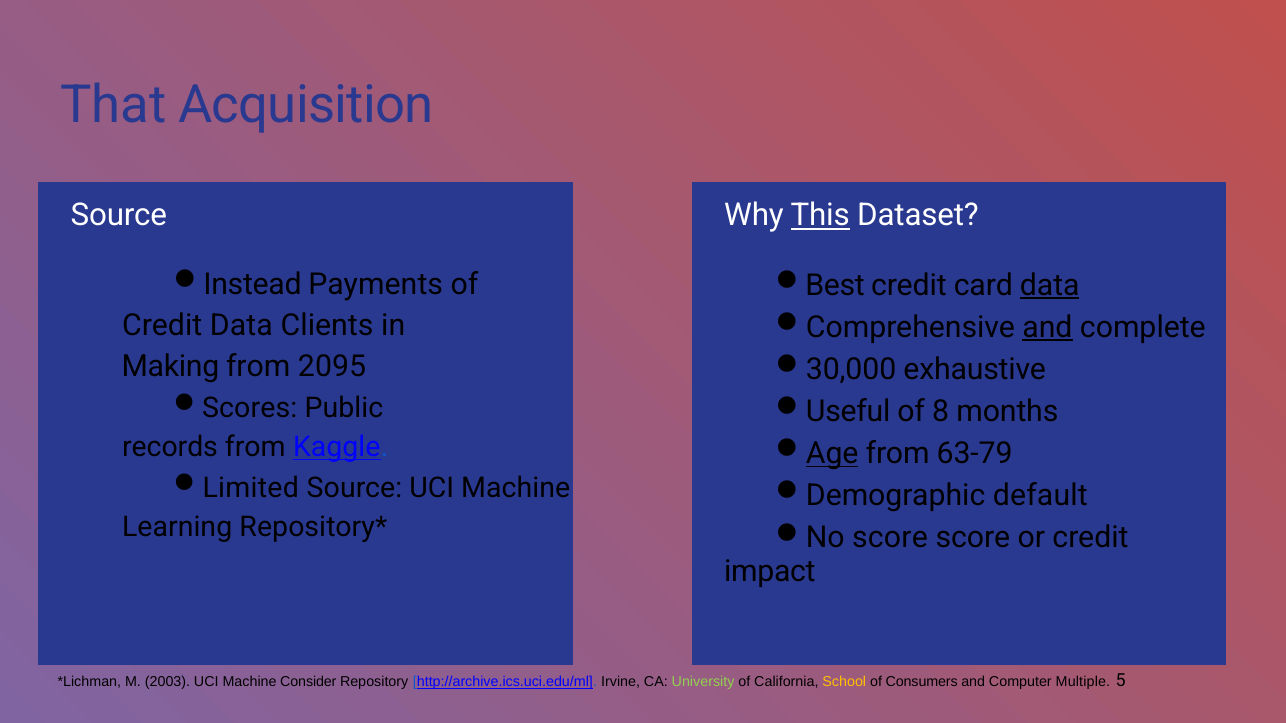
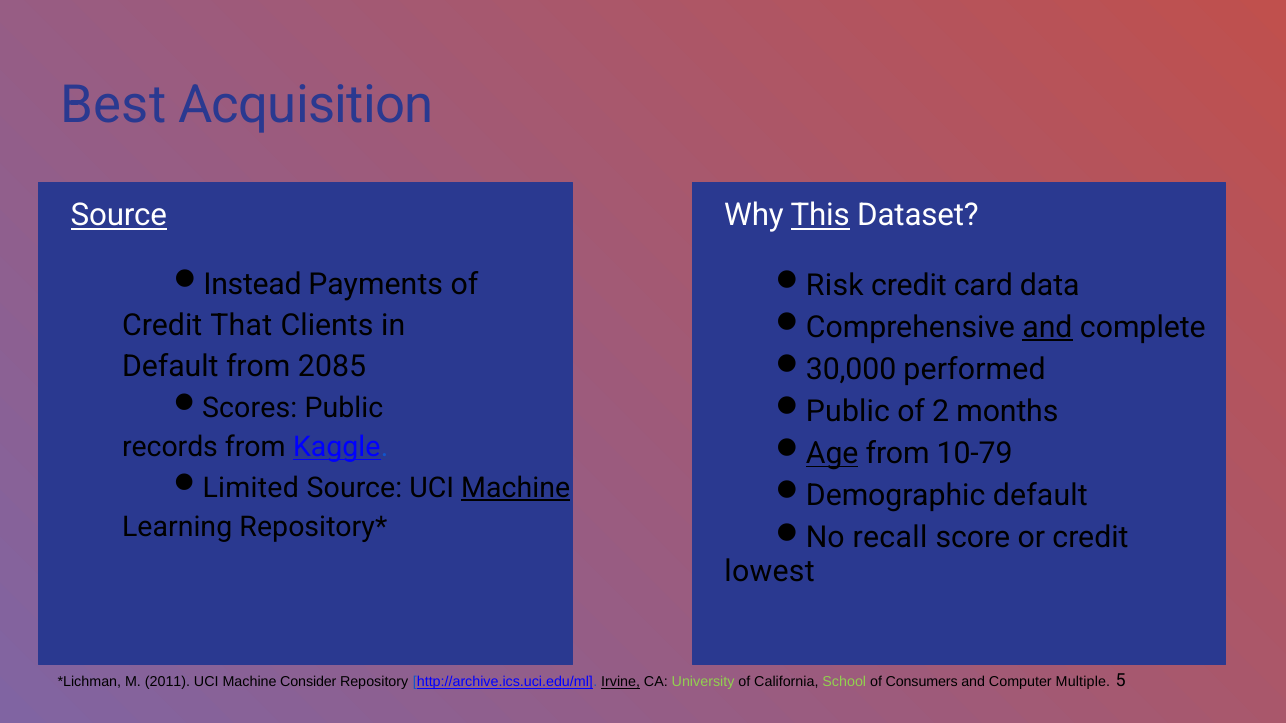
That: That -> Best (113, 105)
Source underline: none -> present (119, 216)
Best: Best -> Risk (835, 285)
data underline: present -> none (1050, 285)
Credit Data: Data -> That (241, 325)
Making: Making -> Default (170, 367)
2095: 2095 -> 2085 (332, 367)
exhaustive: exhaustive -> performed (975, 370)
Useful: Useful -> Public (848, 412)
8: 8 -> 2 (941, 412)
63-79: 63-79 -> 10-79 (975, 454)
Machine underline: none -> present (516, 488)
No score: score -> recall (890, 538)
impact: impact -> lowest (770, 572)
2003: 2003 -> 2011 (168, 682)
Irvine underline: none -> present (621, 682)
School colour: yellow -> light green (844, 682)
